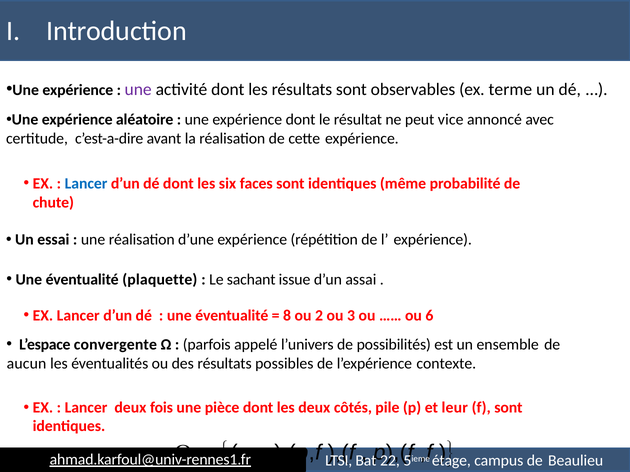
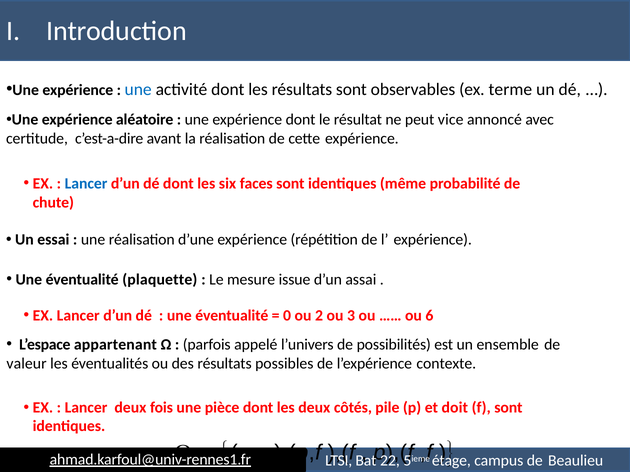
une colour: purple -> blue (138, 89)
sachant: sachant -> mesure (251, 280)
8: 8 -> 0 (287, 316)
convergente: convergente -> appartenant (115, 345)
aucun: aucun -> valeur (27, 364)
leur: leur -> doit (455, 408)
